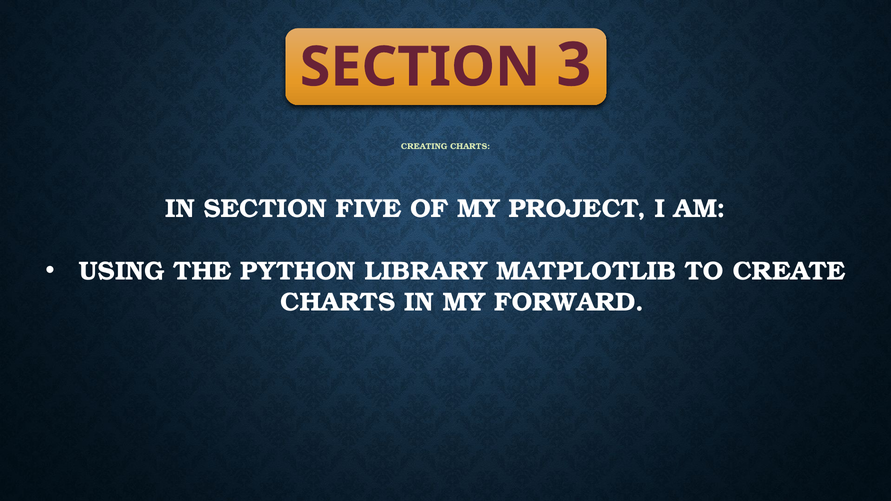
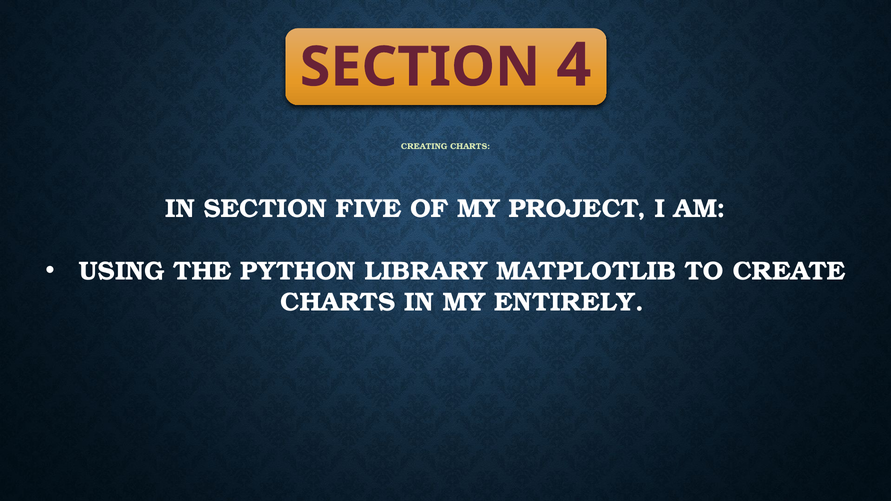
3: 3 -> 4 (574, 65)
FORWARD: FORWARD -> ENTIRELY (569, 302)
